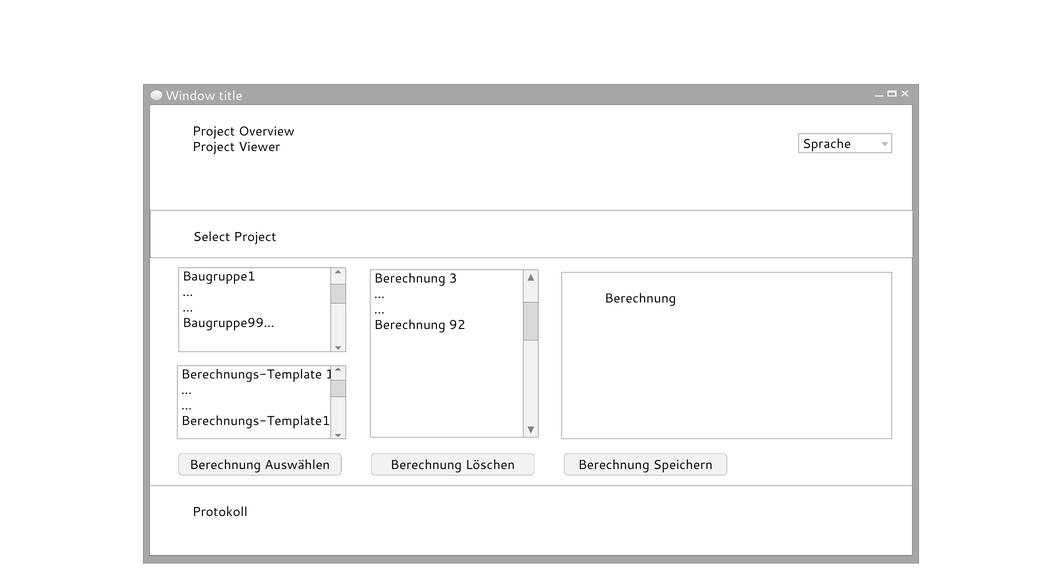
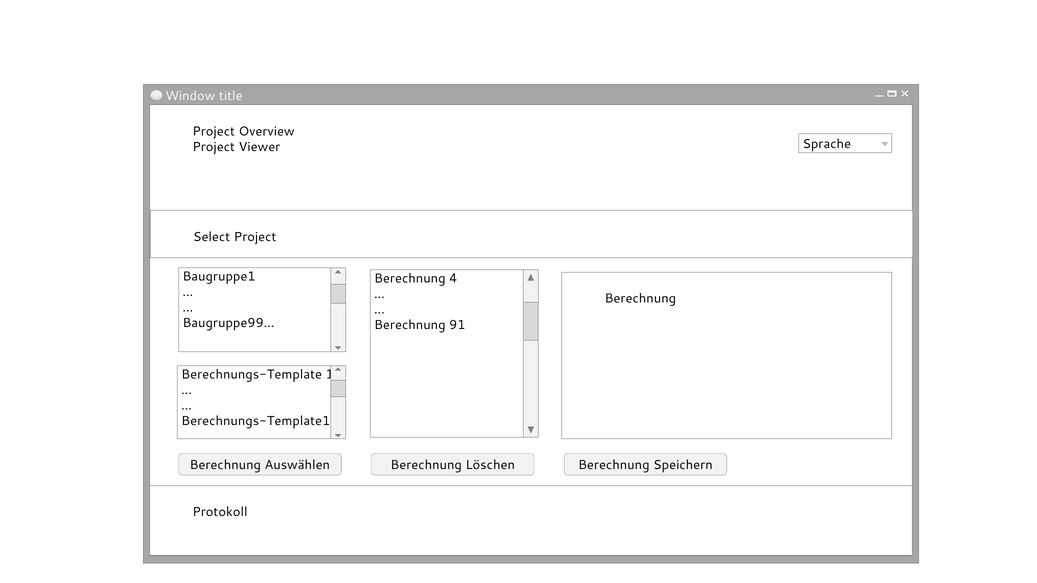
3: 3 -> 4 (453, 279)
92: 92 -> 91 (457, 325)
